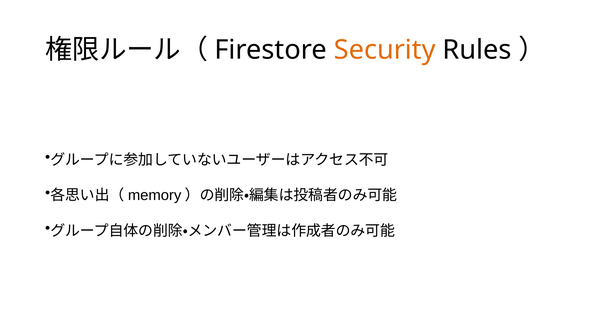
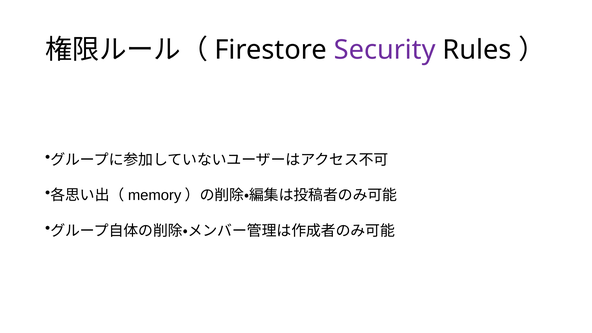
Security colour: orange -> purple (385, 50)
